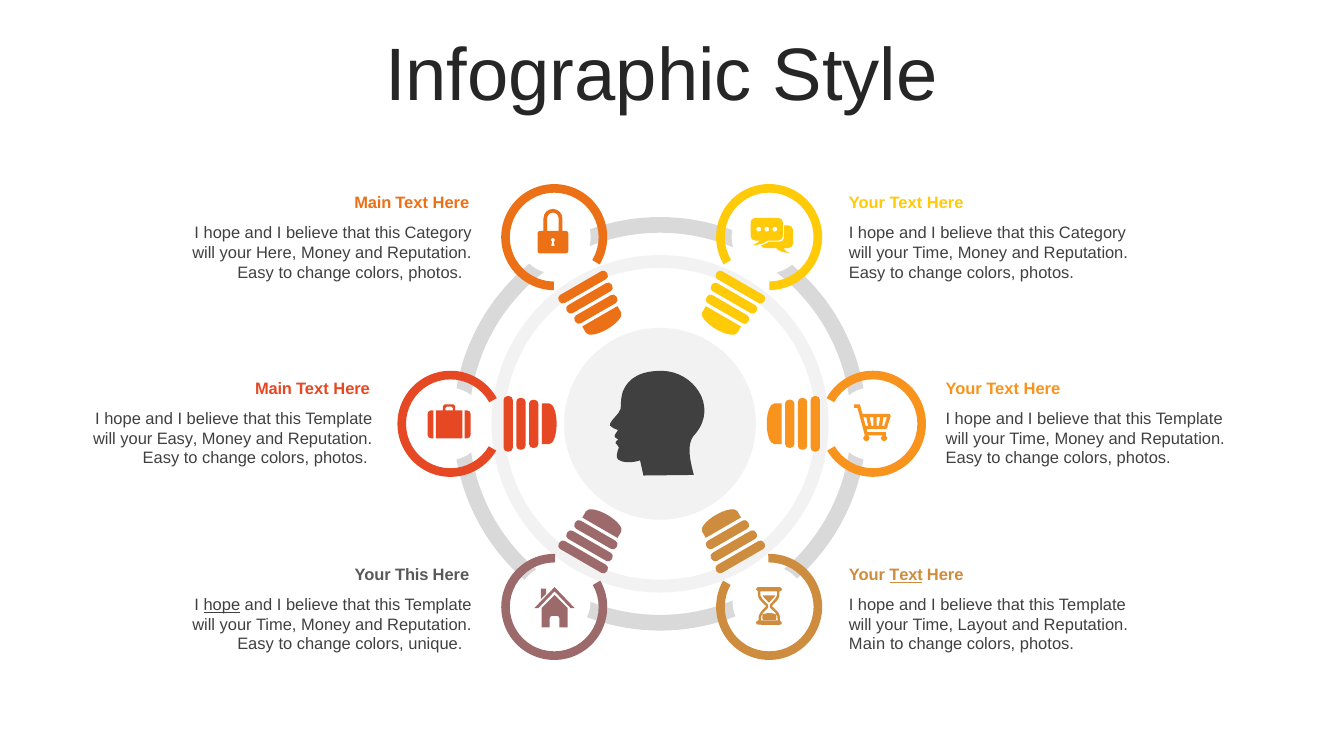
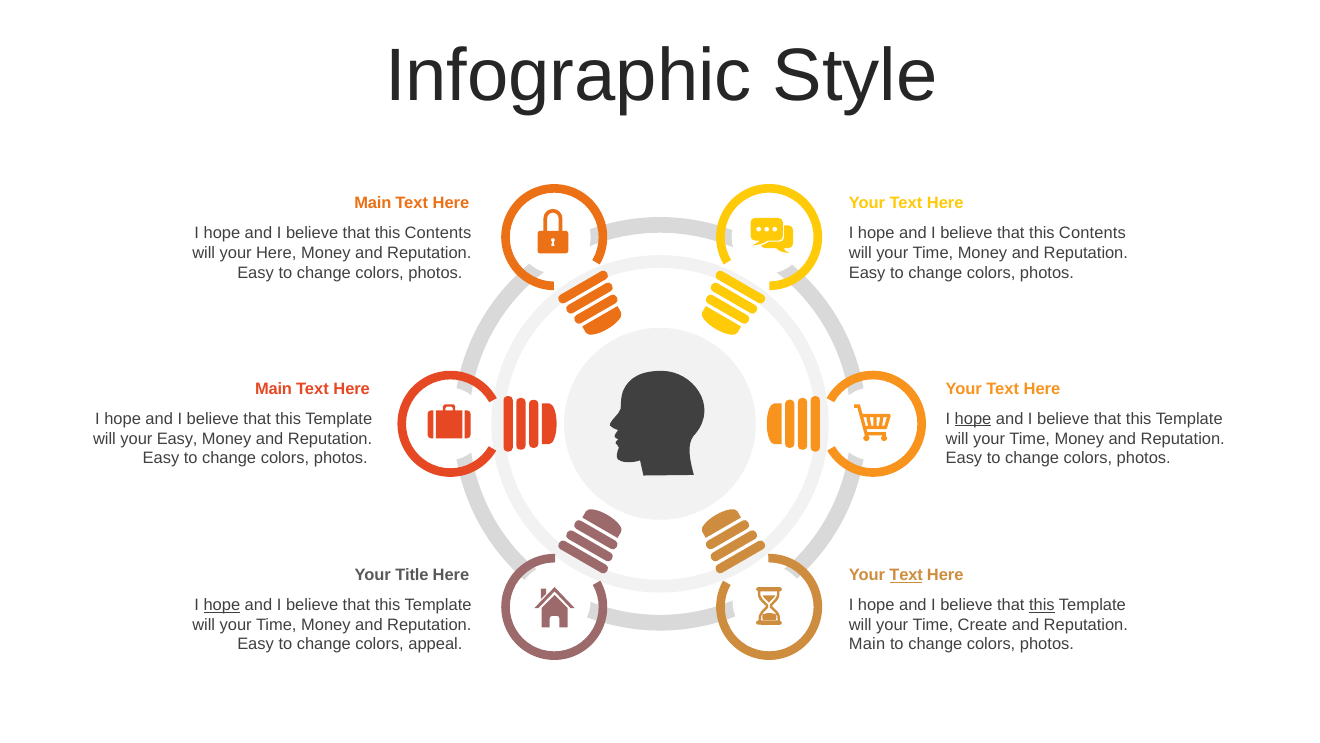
Category: Category -> Contents (438, 233)
Category: Category -> Contents (1092, 233)
hope underline: none -> present (973, 418)
Your This: This -> Title (412, 575)
this underline: none -> present (1042, 604)
Layout: Layout -> Create (982, 624)
unique: unique -> appeal (435, 644)
